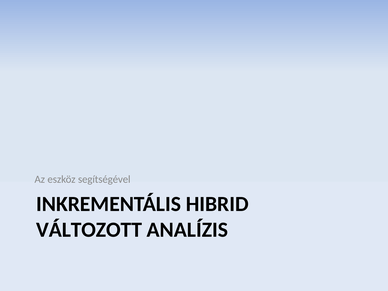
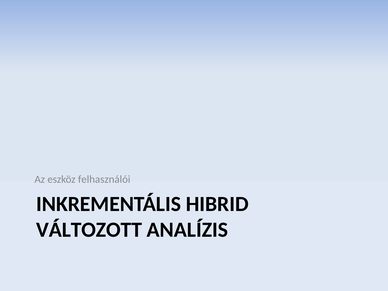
segítségével: segítségével -> felhasználói (104, 179)
